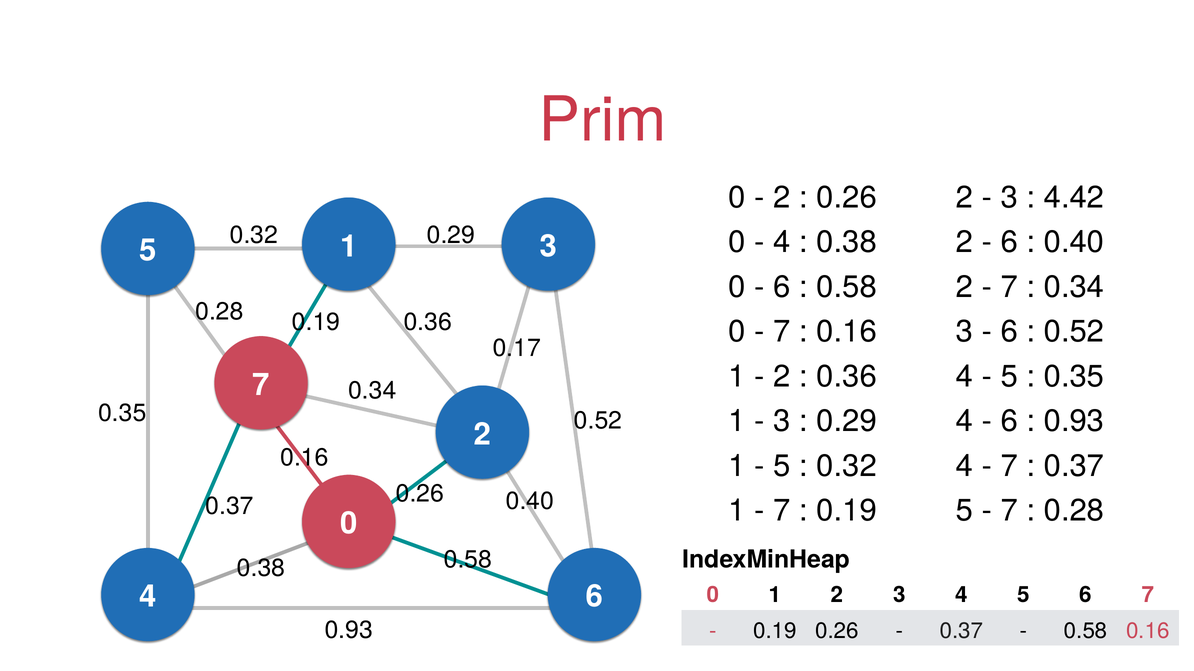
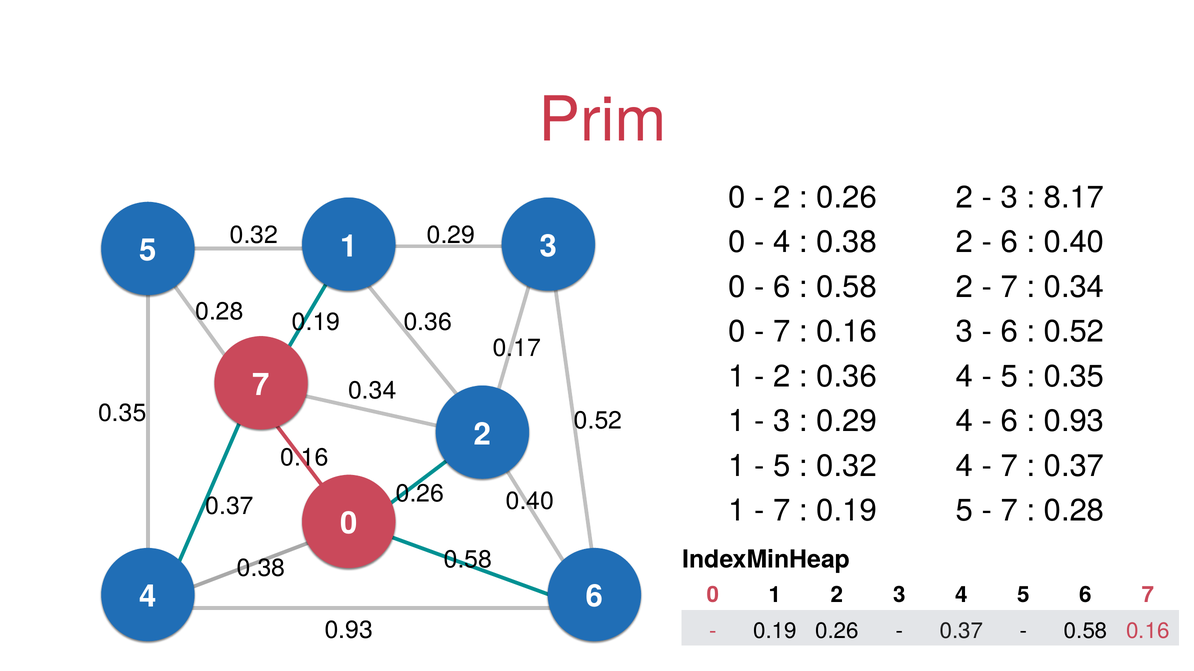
4.42: 4.42 -> 8.17 (1074, 198)
